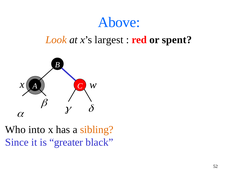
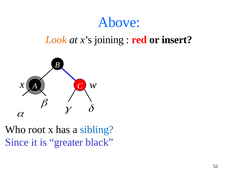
largest: largest -> joining (109, 40)
spent: spent -> insert (177, 40)
into: into -> root (37, 130)
sibling colour: orange -> blue (97, 130)
